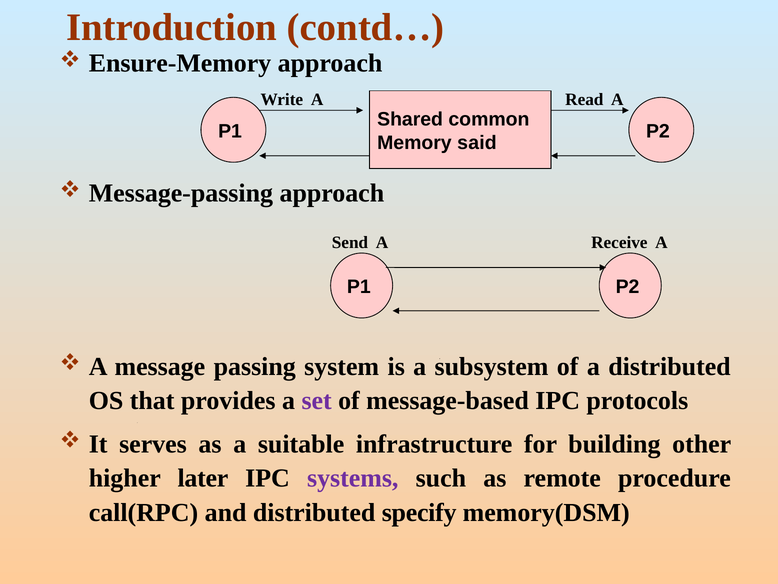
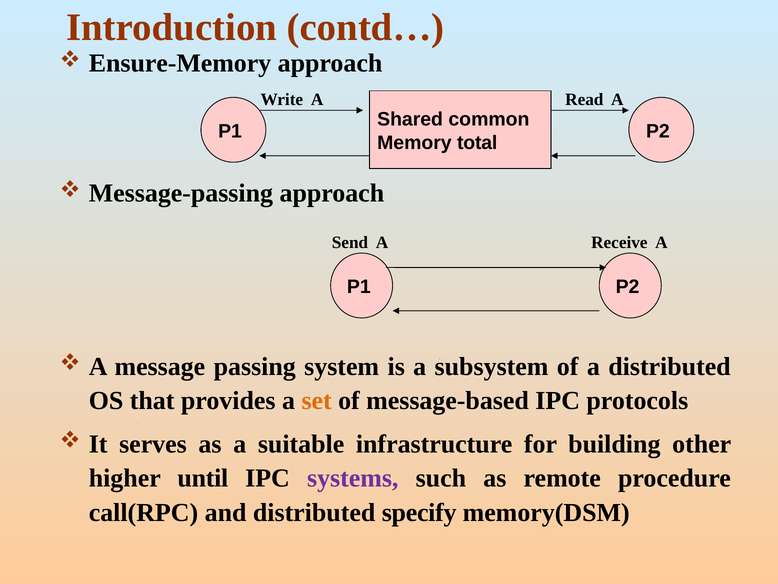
said: said -> total (477, 143)
set colour: purple -> orange (317, 400)
later: later -> until (203, 478)
